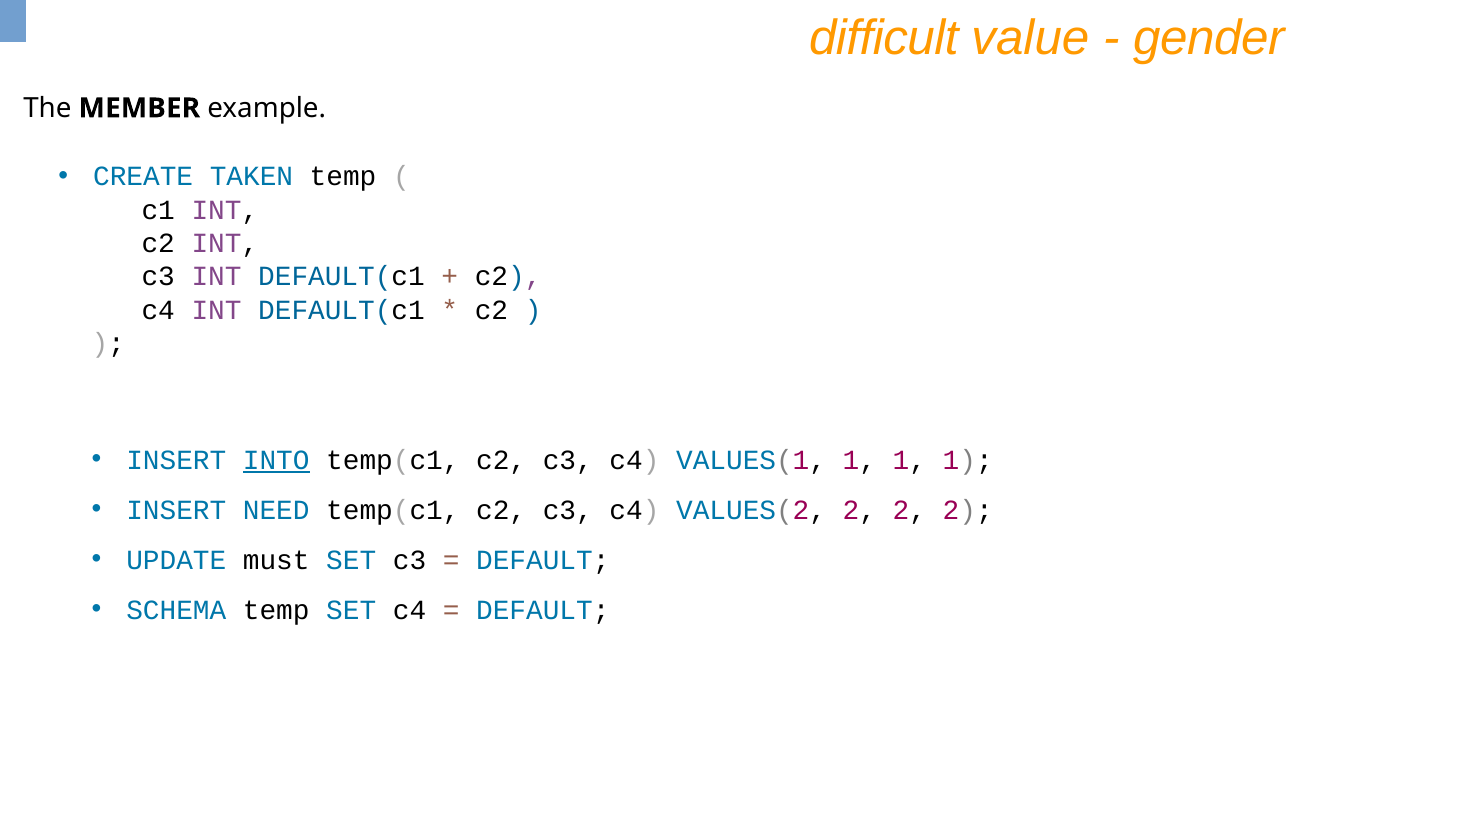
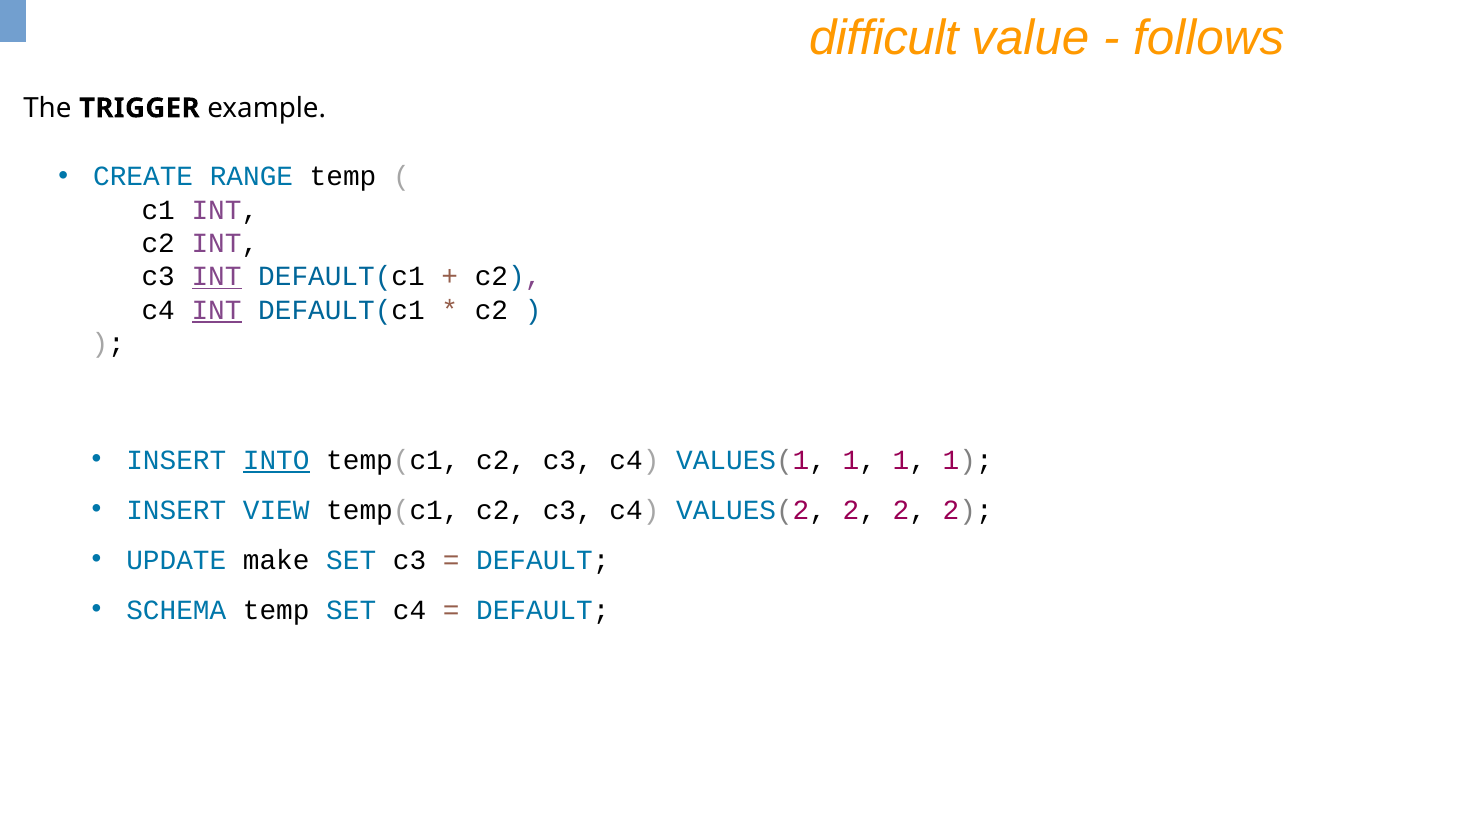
gender: gender -> follows (1209, 39)
MEMBER: MEMBER -> TRIGGER (139, 108)
TAKEN: TAKEN -> RANGE (251, 177)
INT underline: none -> present (217, 277)
INT underline: none -> present (217, 310)
NEED: NEED -> VIEW (276, 510)
must: must -> make (276, 560)
